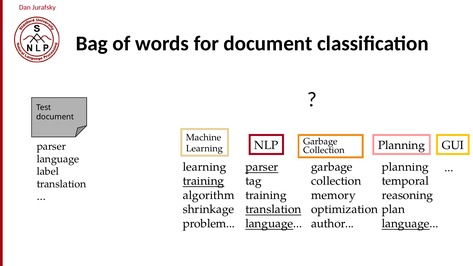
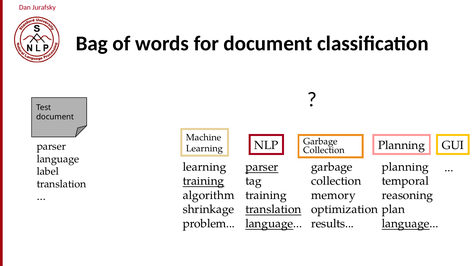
author: author -> results (333, 224)
